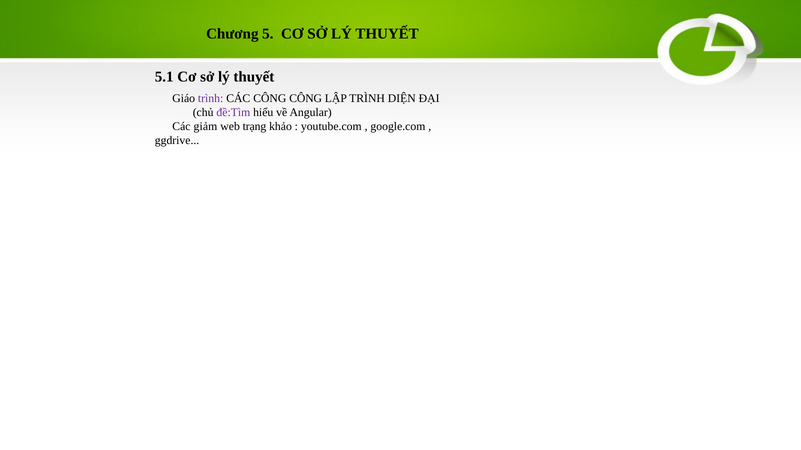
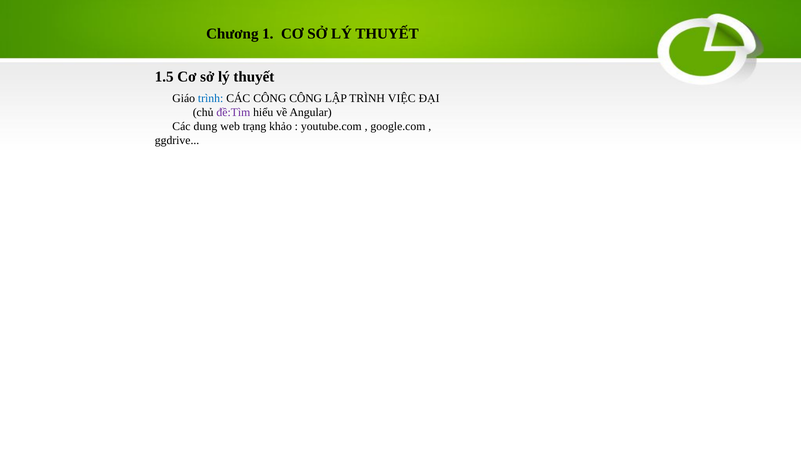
5: 5 -> 1 (268, 34)
5.1: 5.1 -> 1.5 (164, 77)
trình colour: purple -> blue (211, 99)
DIỆN: DIỆN -> VIỆC (402, 99)
giảm: giảm -> dung (205, 127)
